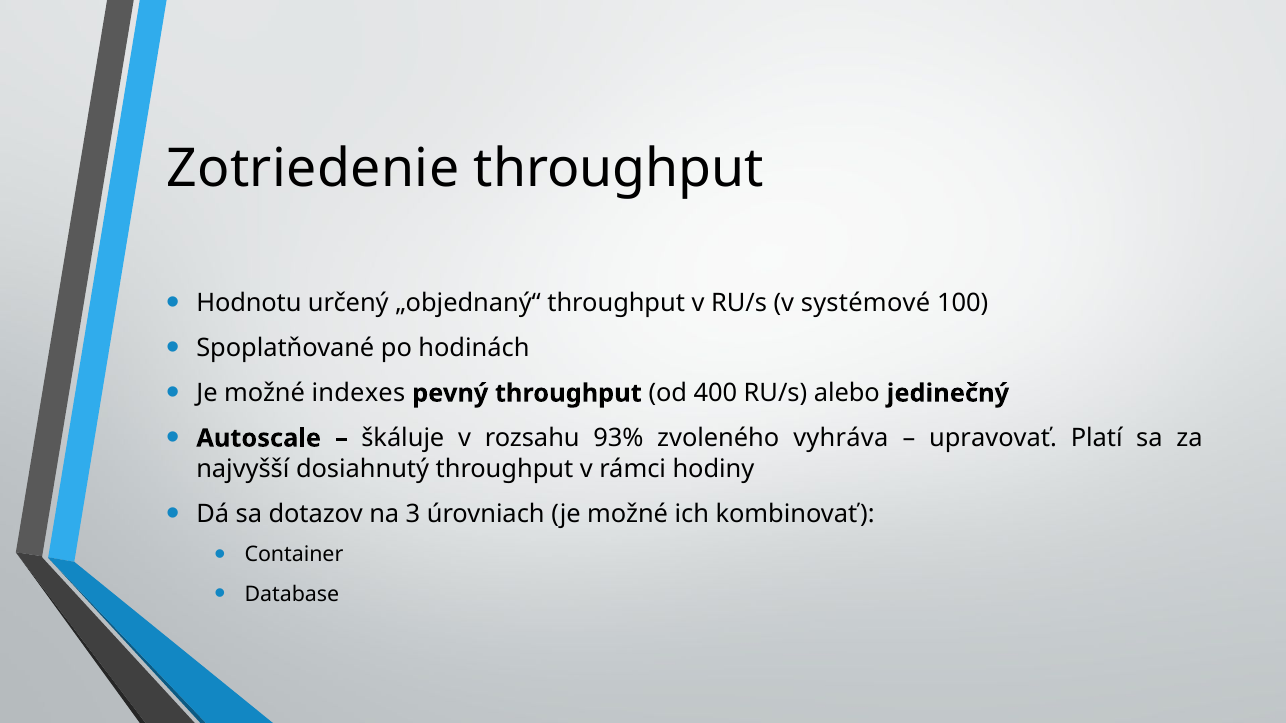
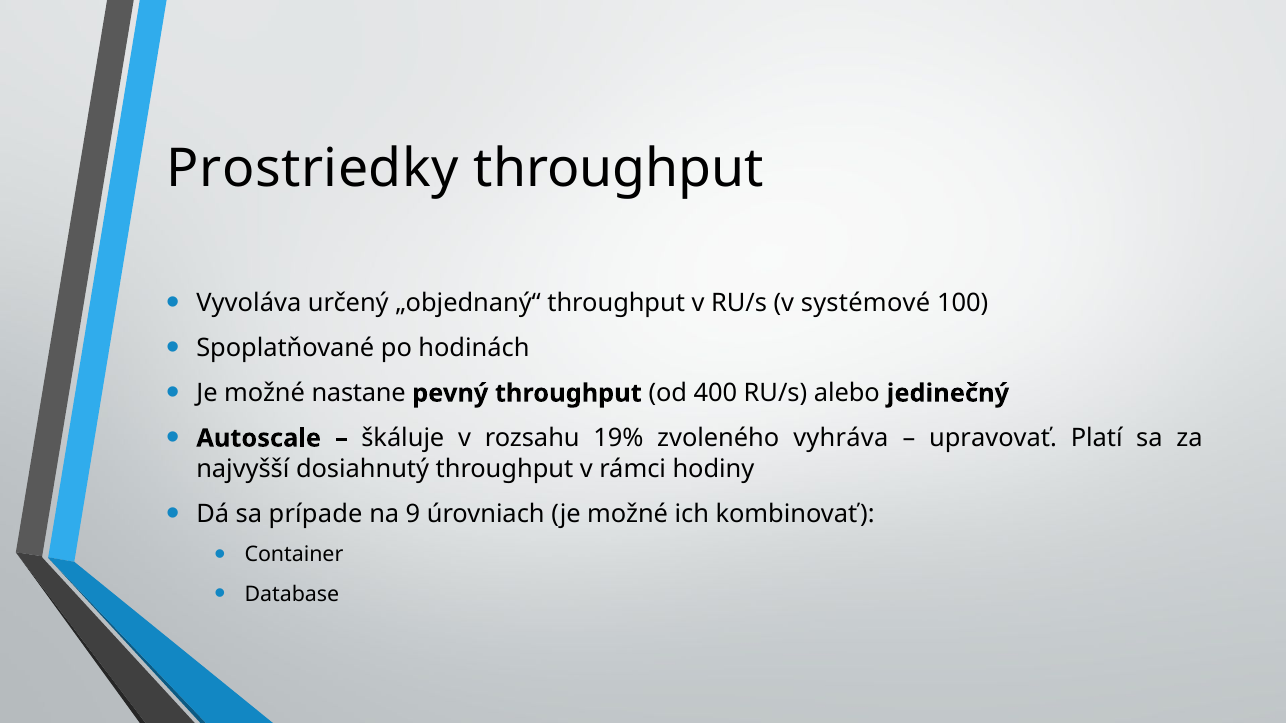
Zotriedenie: Zotriedenie -> Prostriedky (313, 168)
Hodnotu: Hodnotu -> Vyvoláva (249, 303)
indexes: indexes -> nastane (359, 393)
93%: 93% -> 19% (618, 438)
dotazov: dotazov -> prípade (316, 514)
3: 3 -> 9 (413, 514)
